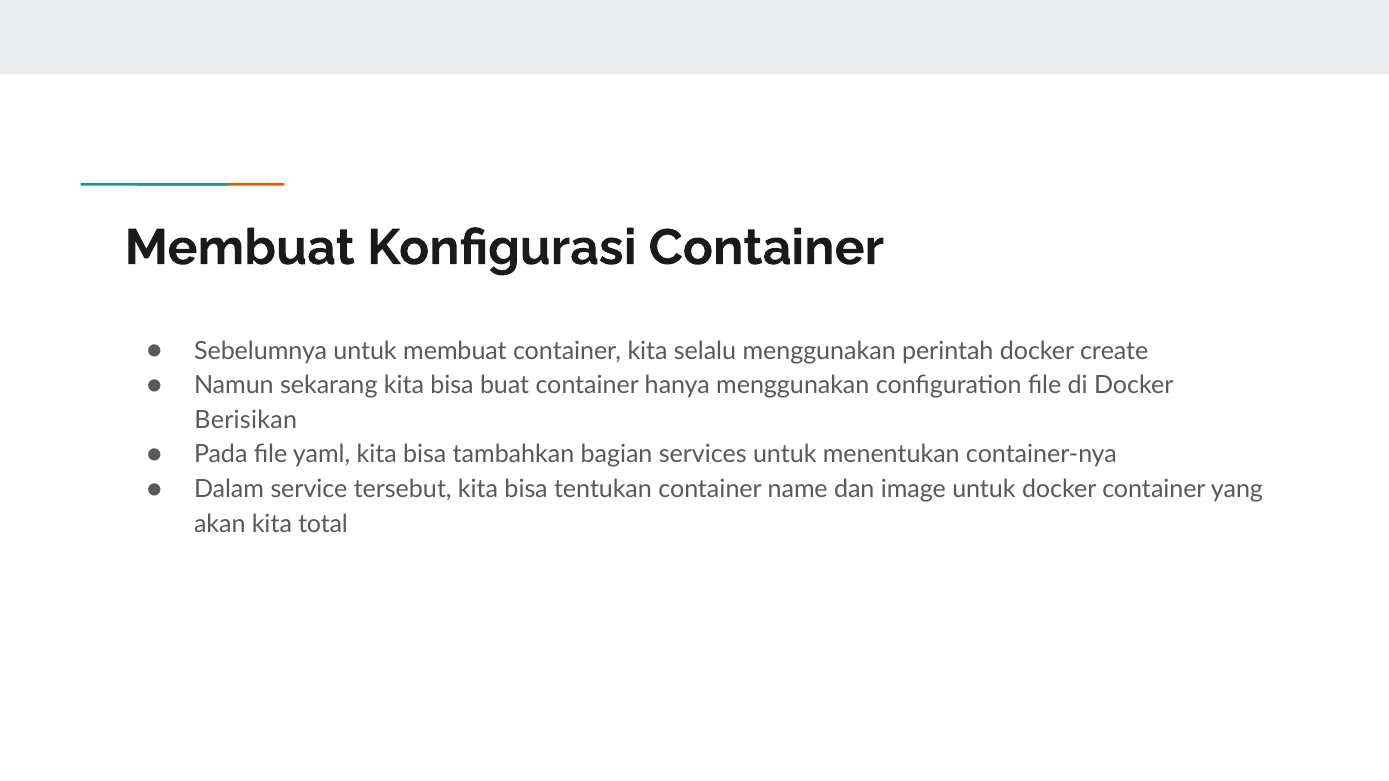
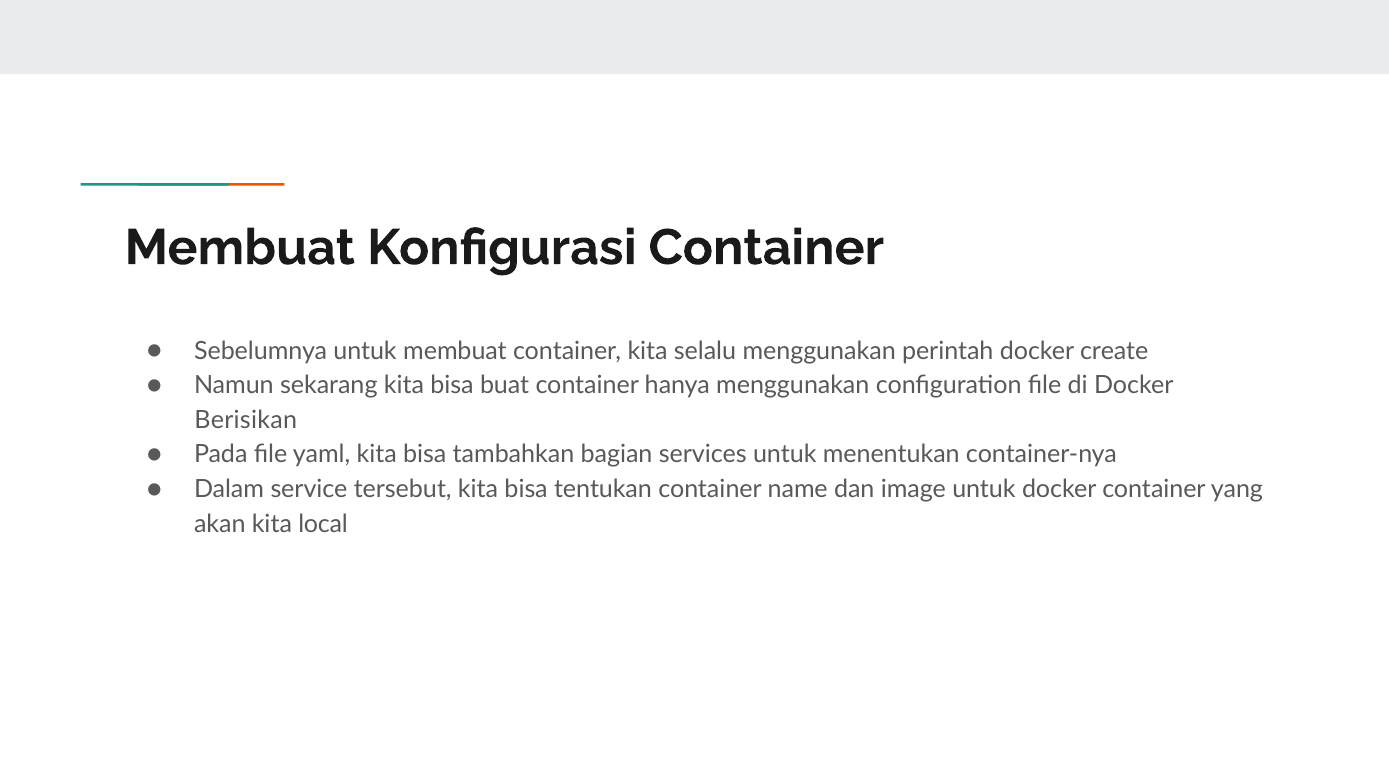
total: total -> local (323, 524)
